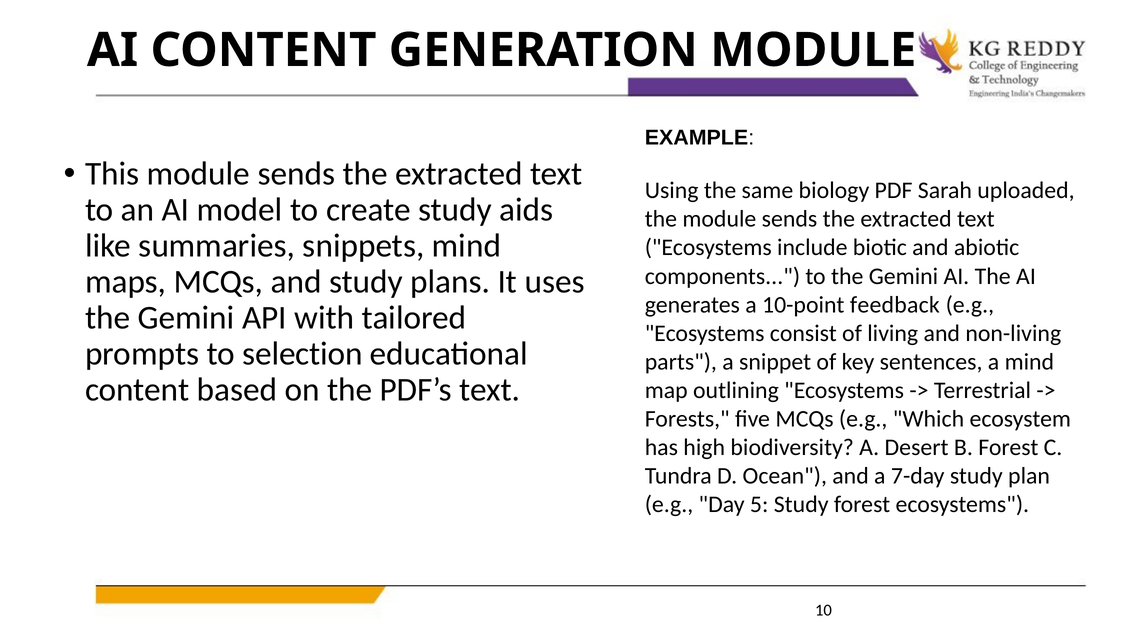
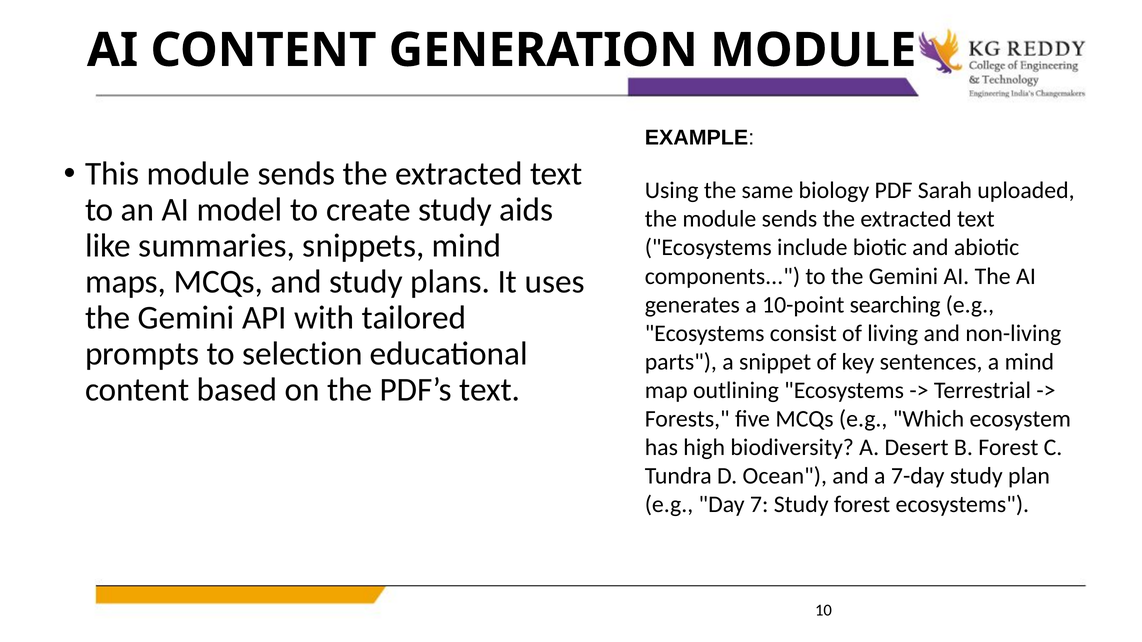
feedback: feedback -> searching (895, 305)
5: 5 -> 7 (759, 505)
